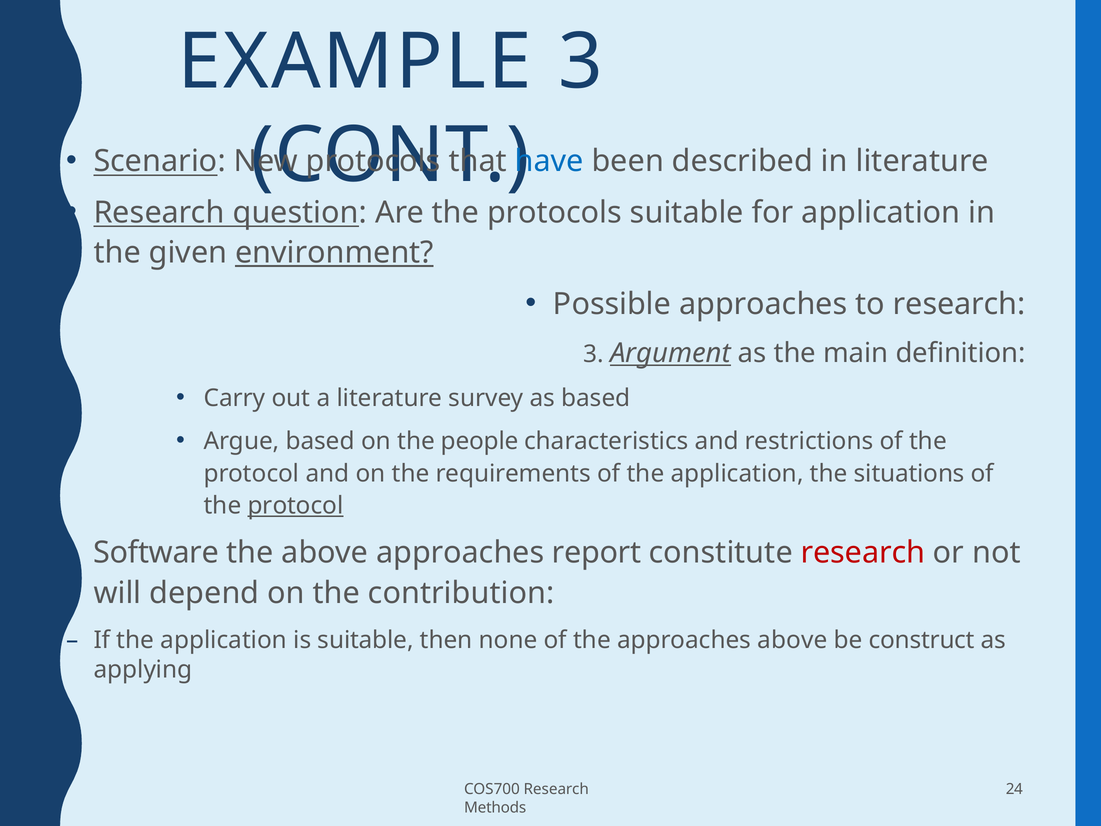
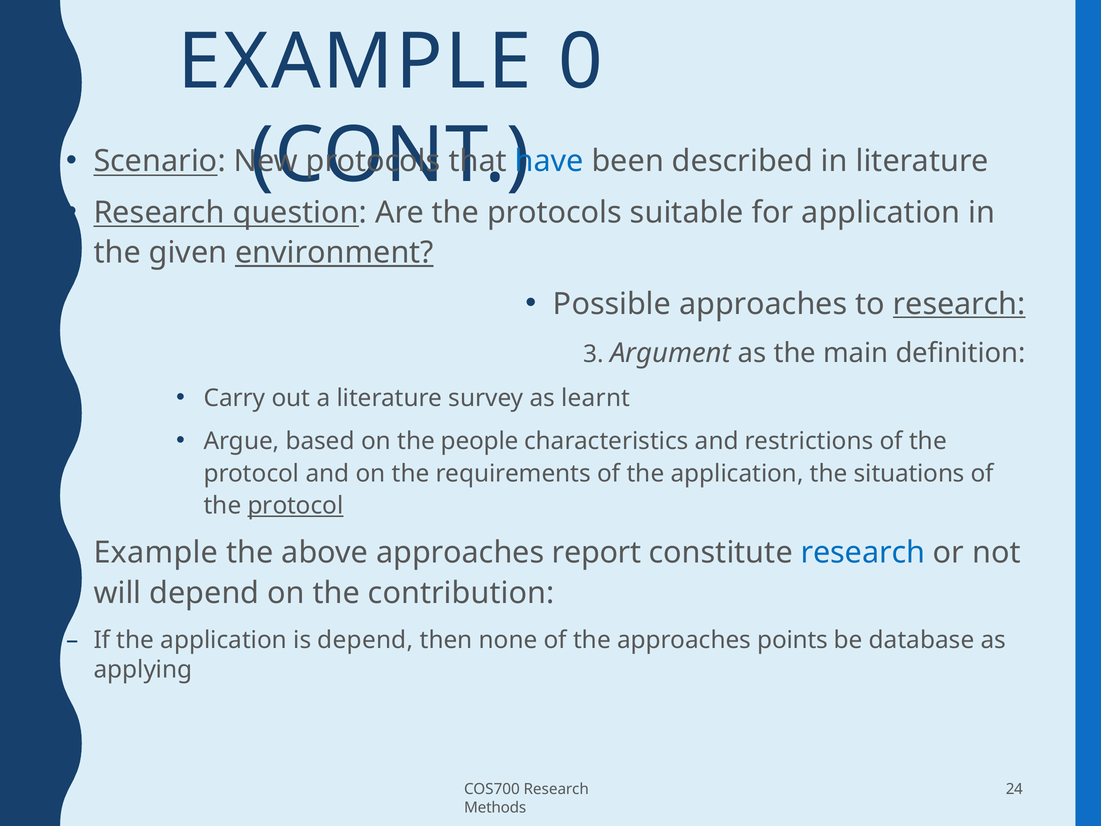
EXAMPLE 3: 3 -> 0 (581, 62)
research underline: none -> present (959, 304)
Argument underline: present -> none (670, 353)
as based: based -> learnt (596, 398)
Software: Software -> Example (156, 552)
research colour: red -> blue (863, 552)
is suitable: suitable -> depend (365, 640)
approaches above: above -> points (793, 640)
construct: construct -> database (922, 640)
